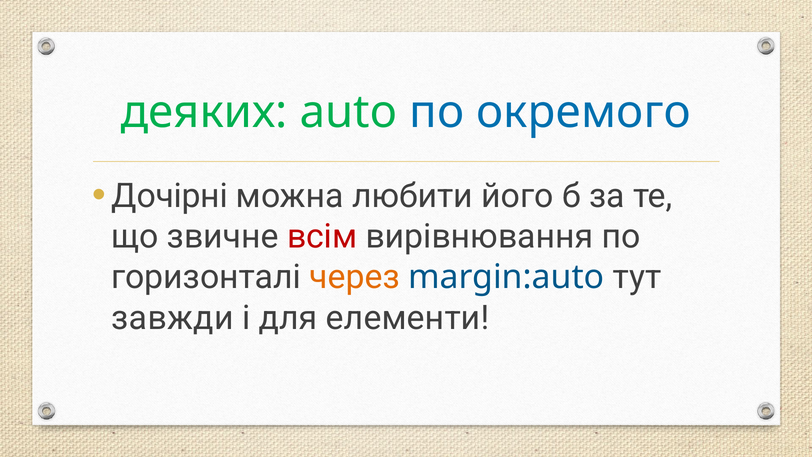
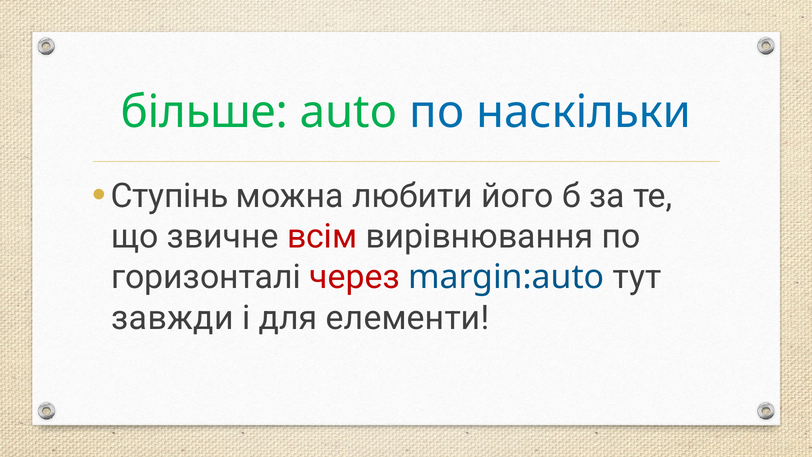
деяких: деяких -> більше (204, 112)
окремого: окремого -> наскільки (584, 112)
Дочірні: Дочірні -> Ступінь (170, 196)
через colour: orange -> red (355, 277)
